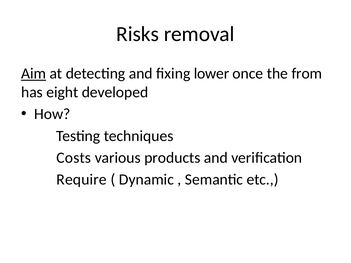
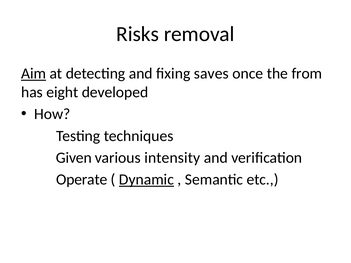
lower: lower -> saves (211, 74)
Costs: Costs -> Given (74, 158)
products: products -> intensity (172, 158)
Require: Require -> Operate (82, 180)
Dynamic underline: none -> present (146, 180)
